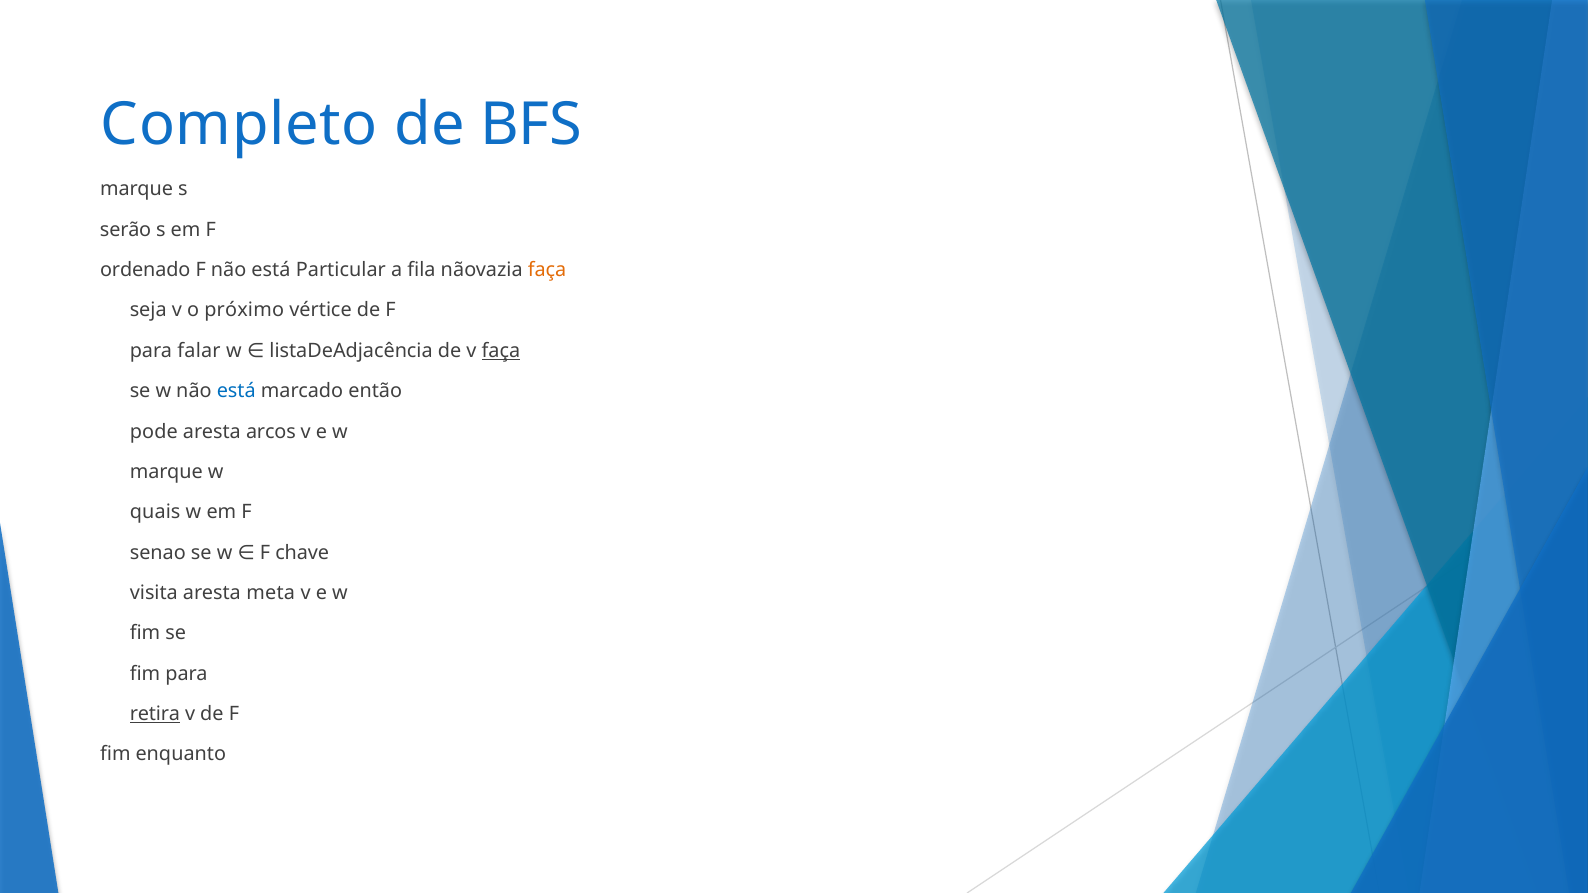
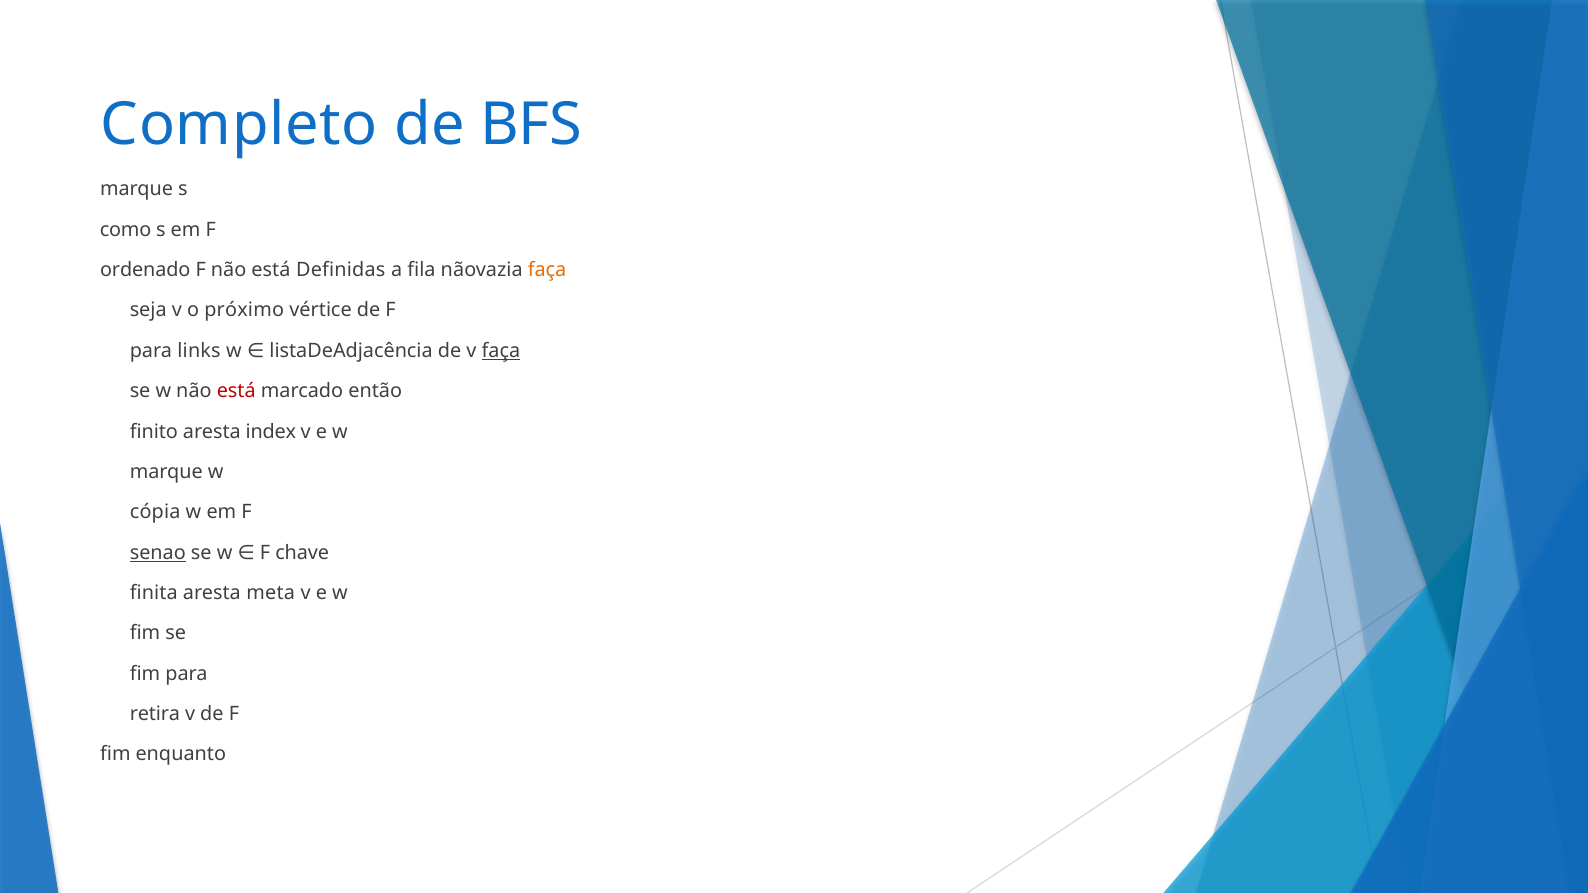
serão: serão -> como (126, 230)
Particular: Particular -> Definidas (341, 270)
falar: falar -> links (199, 351)
está colour: blue -> red (236, 391)
pode: pode -> finito (154, 432)
arcos: arcos -> index (271, 432)
quais: quais -> cópia (155, 512)
senao underline: none -> present (158, 553)
visita: visita -> finita (154, 593)
retira underline: present -> none (155, 714)
